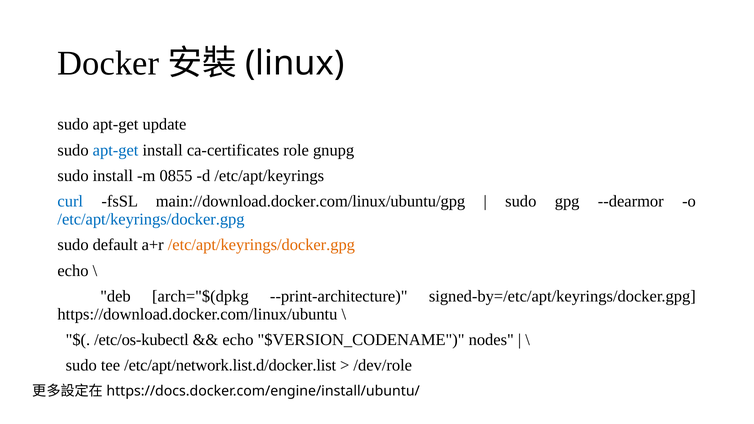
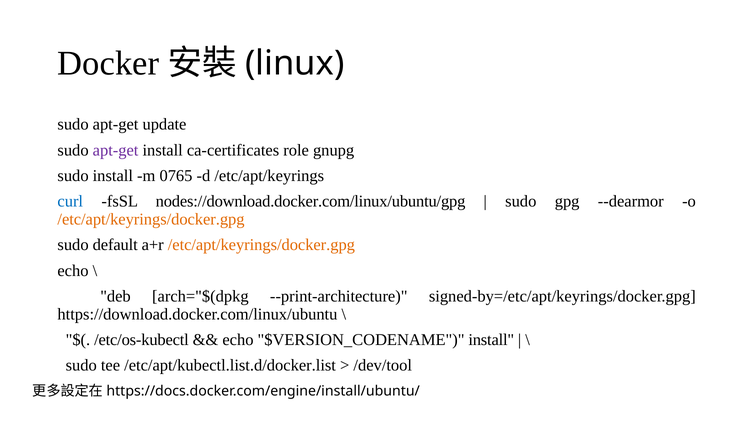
apt-get colour: blue -> purple (116, 150)
0855: 0855 -> 0765 (176, 176)
main://download.docker.com/linux/ubuntu/gpg: main://download.docker.com/linux/ubuntu/gpg -> nodes://download.docker.com/linux/ubuntu/gpg (311, 202)
/etc/apt/keyrings/docker.gpg colour: blue -> orange (151, 219)
$VERSION_CODENAME nodes: nodes -> install (491, 340)
/etc/apt/network.list.d/docker.list: /etc/apt/network.list.d/docker.list -> /etc/apt/kubectl.list.d/docker.list (230, 366)
/dev/role: /dev/role -> /dev/tool (383, 366)
